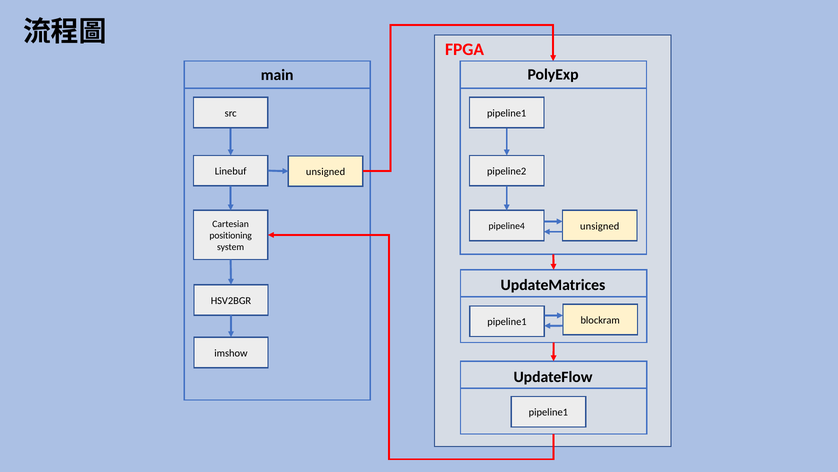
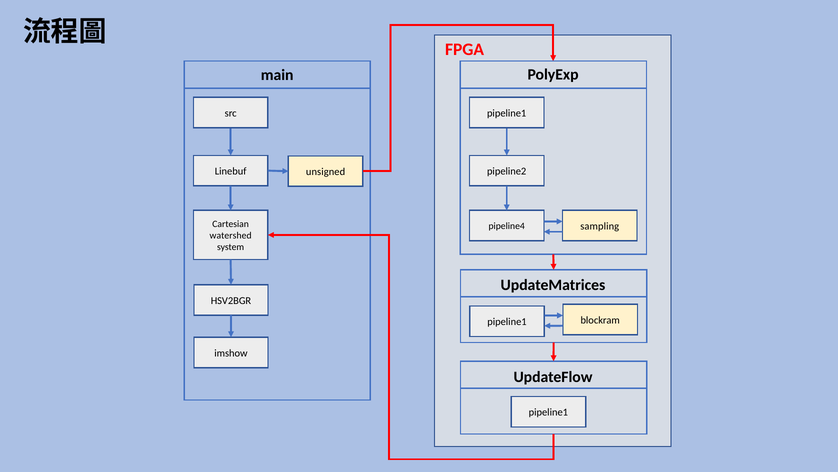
pipeline4 unsigned: unsigned -> sampling (600, 226)
positioning: positioning -> watershed (231, 235)
